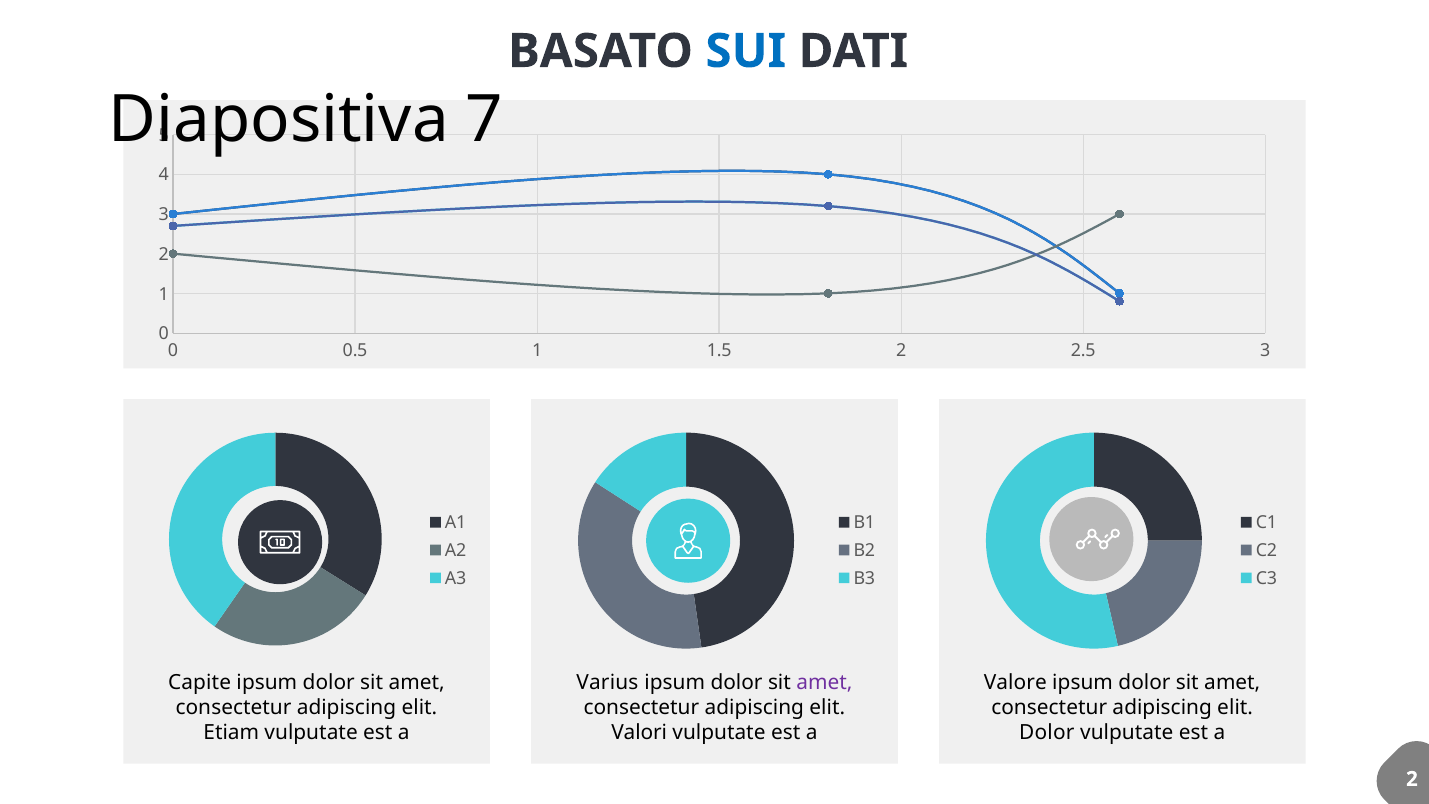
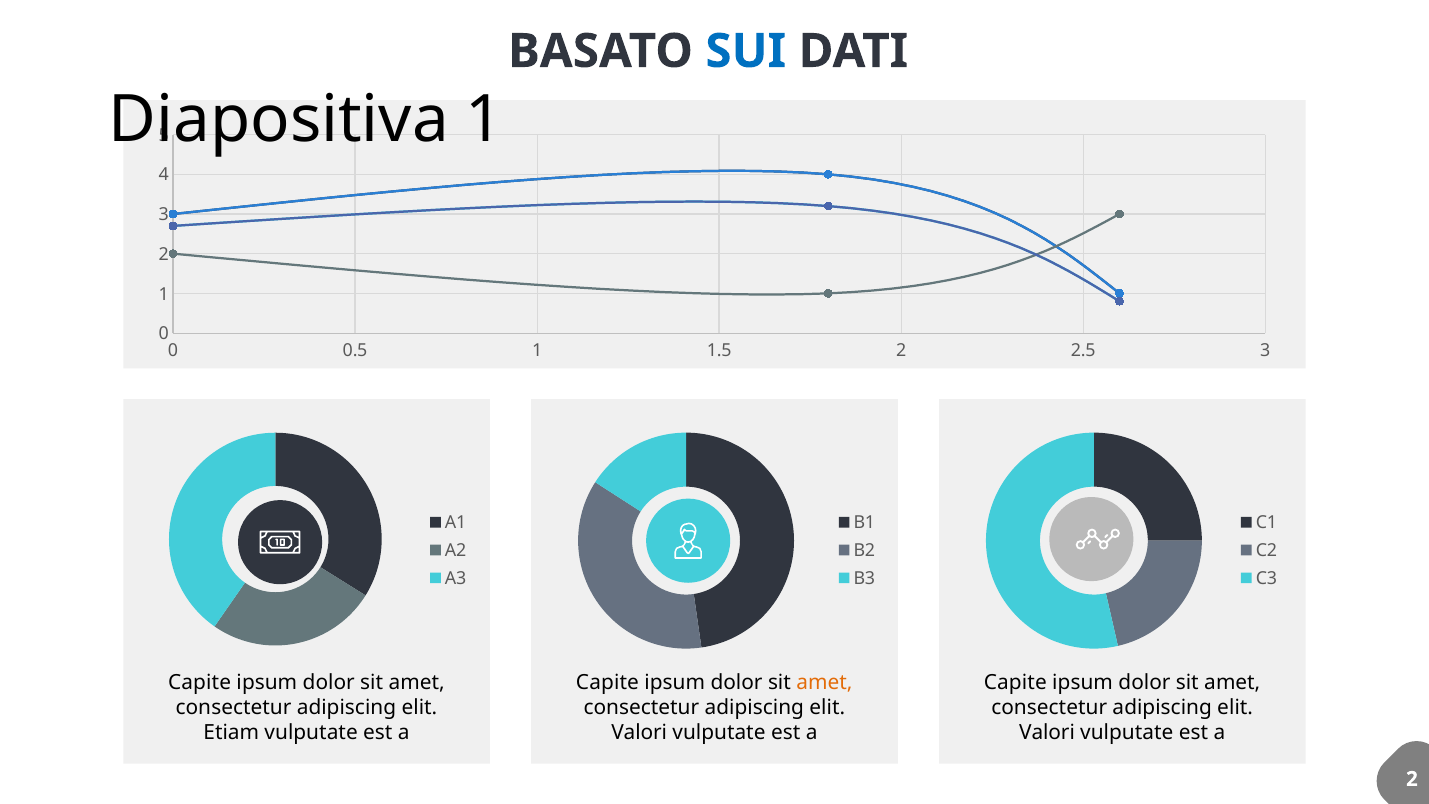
7: 7 -> 1 (485, 120)
Varius: Varius -> Capite (607, 683)
amet colour: purple -> orange (824, 683)
Valore: Valore -> Capite (1015, 683)
Dolor: Dolor -> Valori (1047, 733)
